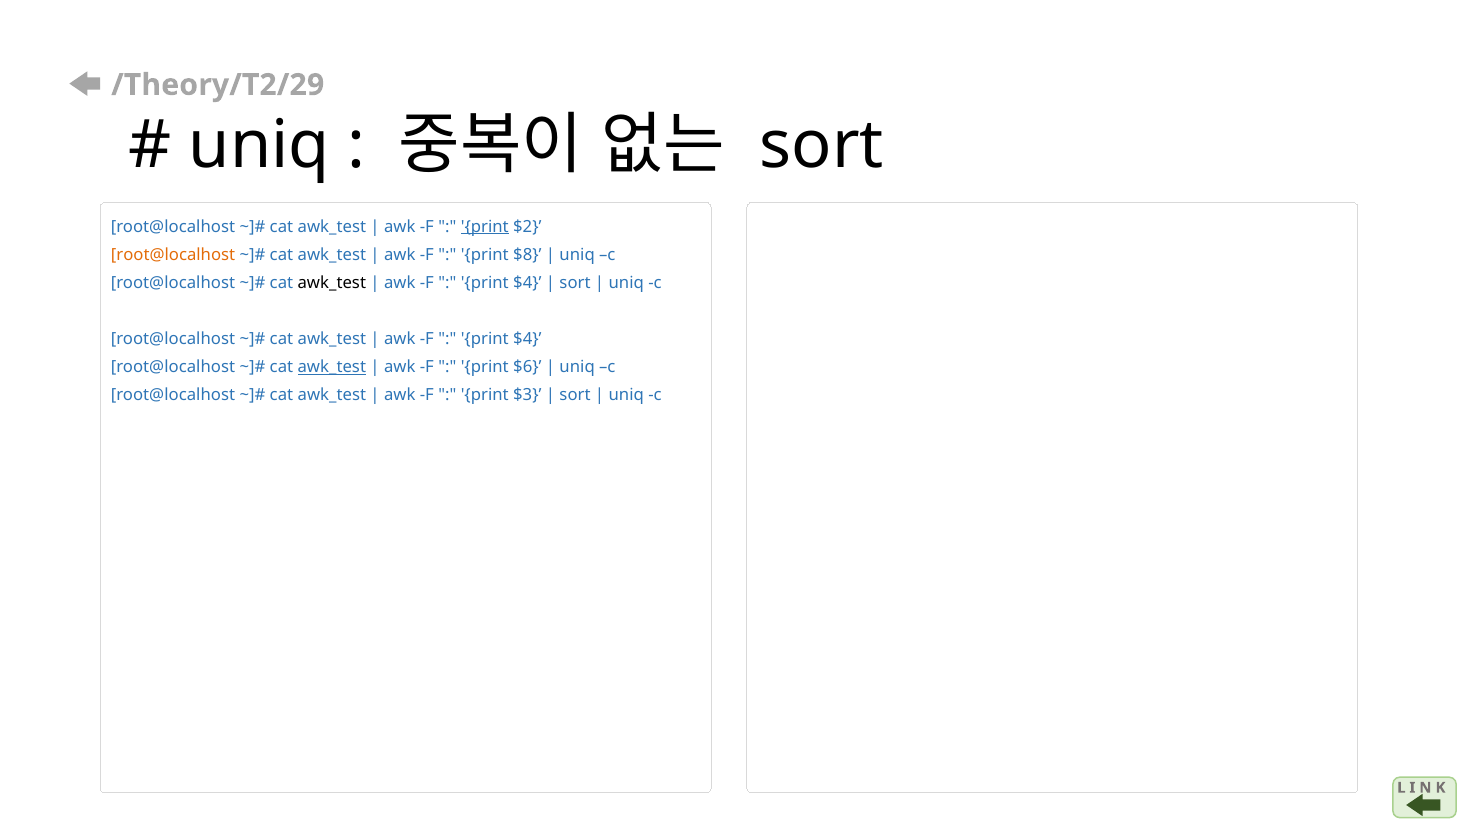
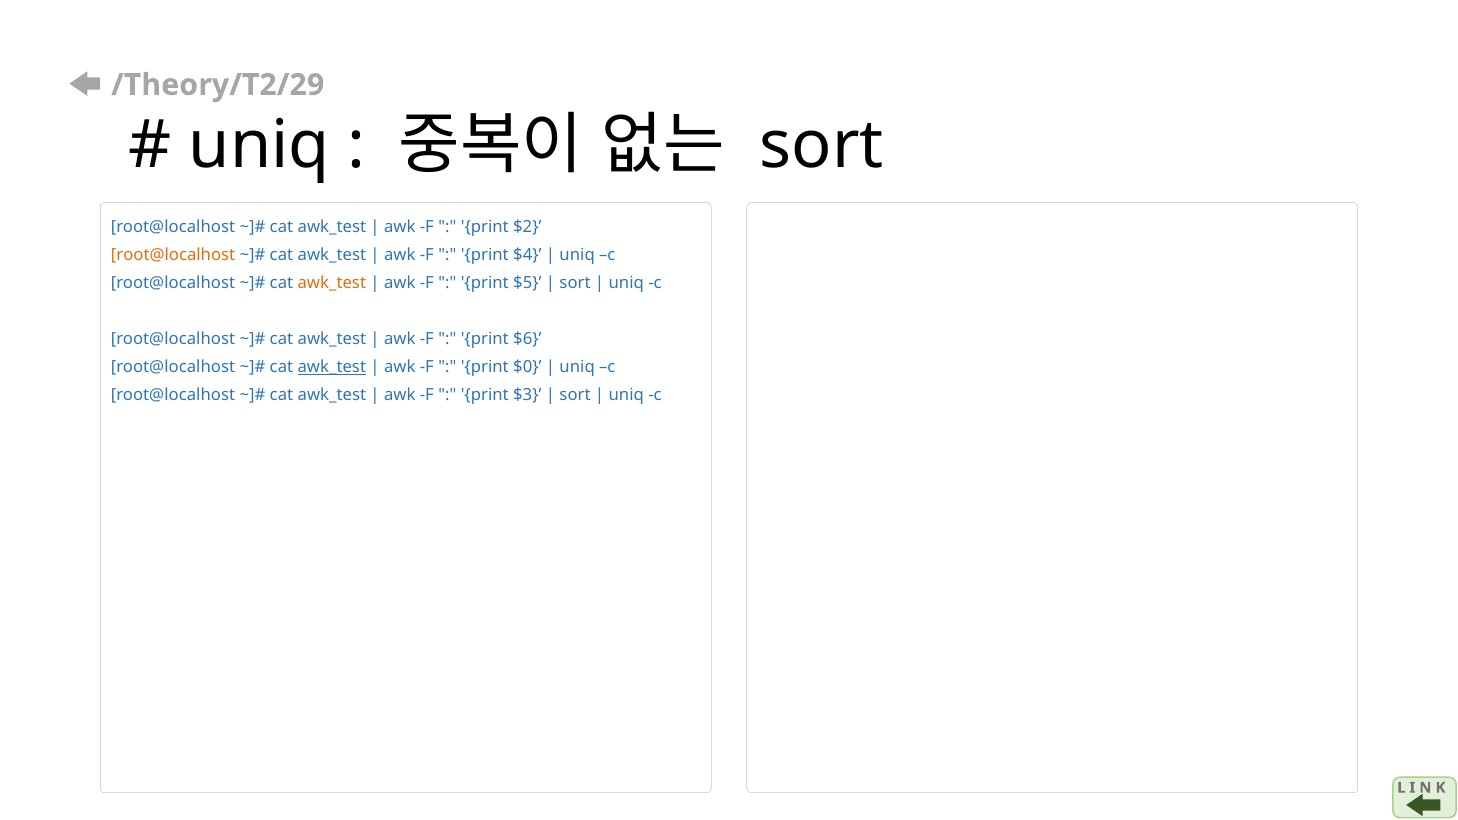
print underline: present -> none (485, 227)
$8: $8 -> $4 (527, 255)
awk_test colour: black -> orange (332, 283)
$4: $4 -> $5 (527, 283)
$4: $4 -> $6 (527, 339)
$6: $6 -> $0 (527, 367)
